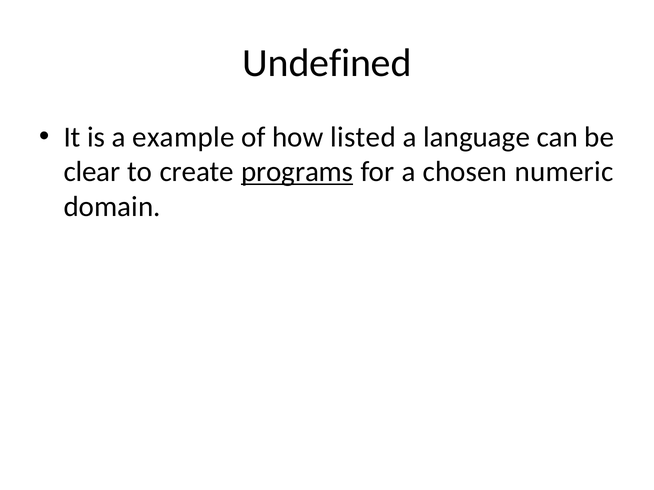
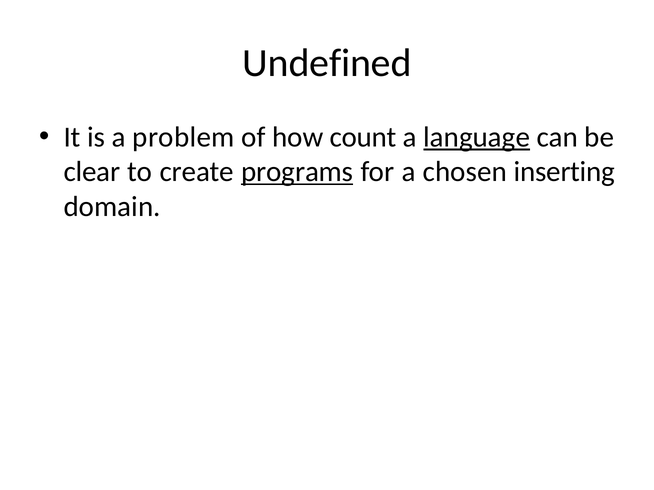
example: example -> problem (183, 137)
listed: listed -> count (363, 137)
language underline: none -> present (477, 137)
numeric: numeric -> inserting (564, 172)
